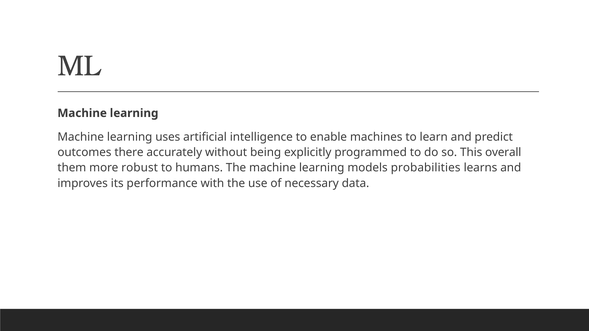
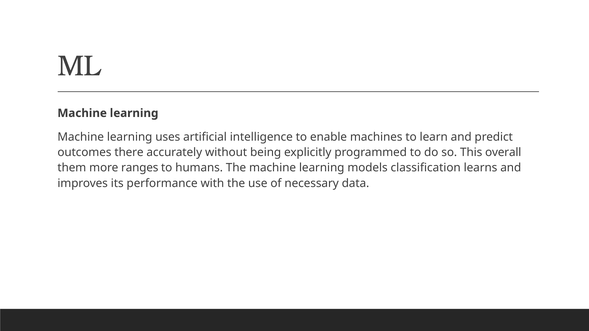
robust: robust -> ranges (140, 168)
probabilities: probabilities -> classification (426, 168)
